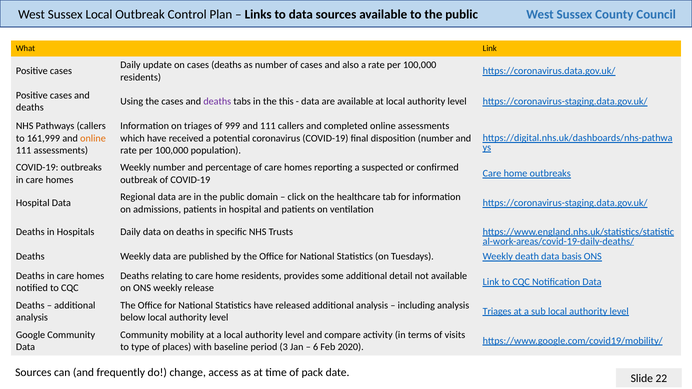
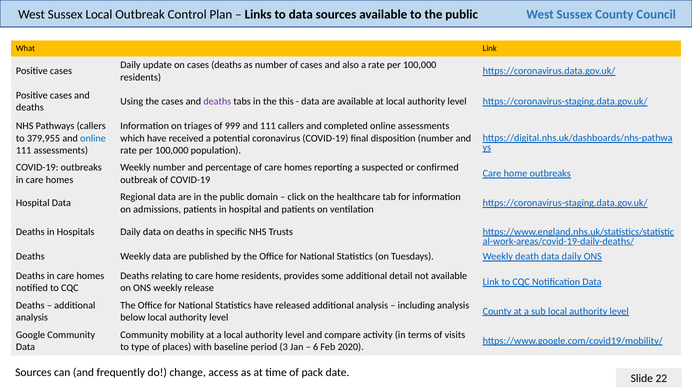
161,999: 161,999 -> 379,955 (43, 138)
online colour: orange -> blue (93, 138)
data basis: basis -> daily (572, 257)
Triages: Triages -> County (497, 311)
